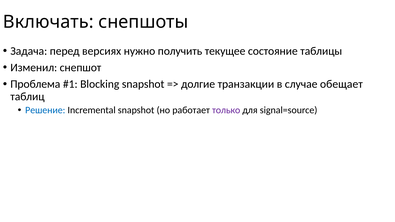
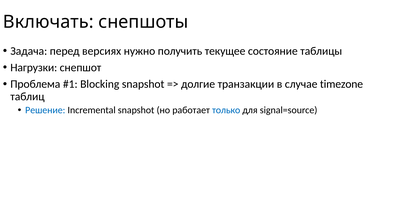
Изменил: Изменил -> Нагрузки (34, 68)
обещает: обещает -> timezone (341, 84)
только colour: purple -> blue (226, 110)
